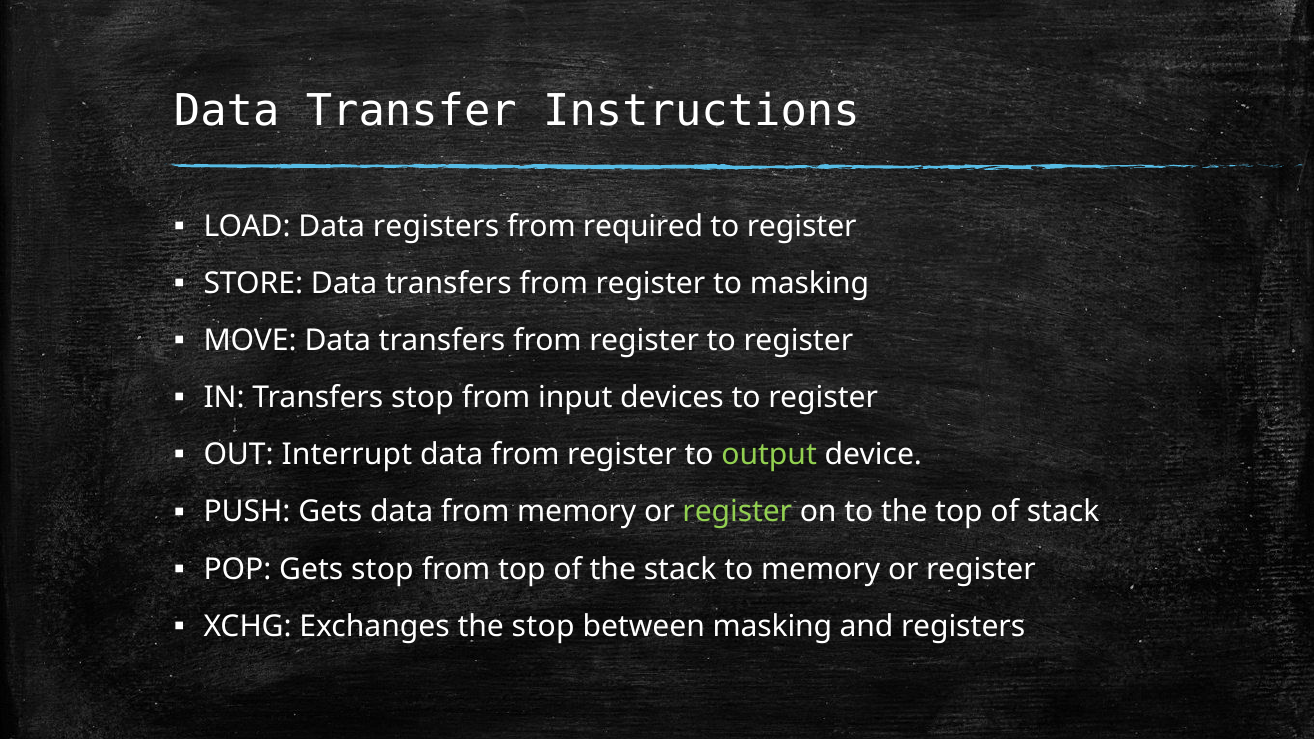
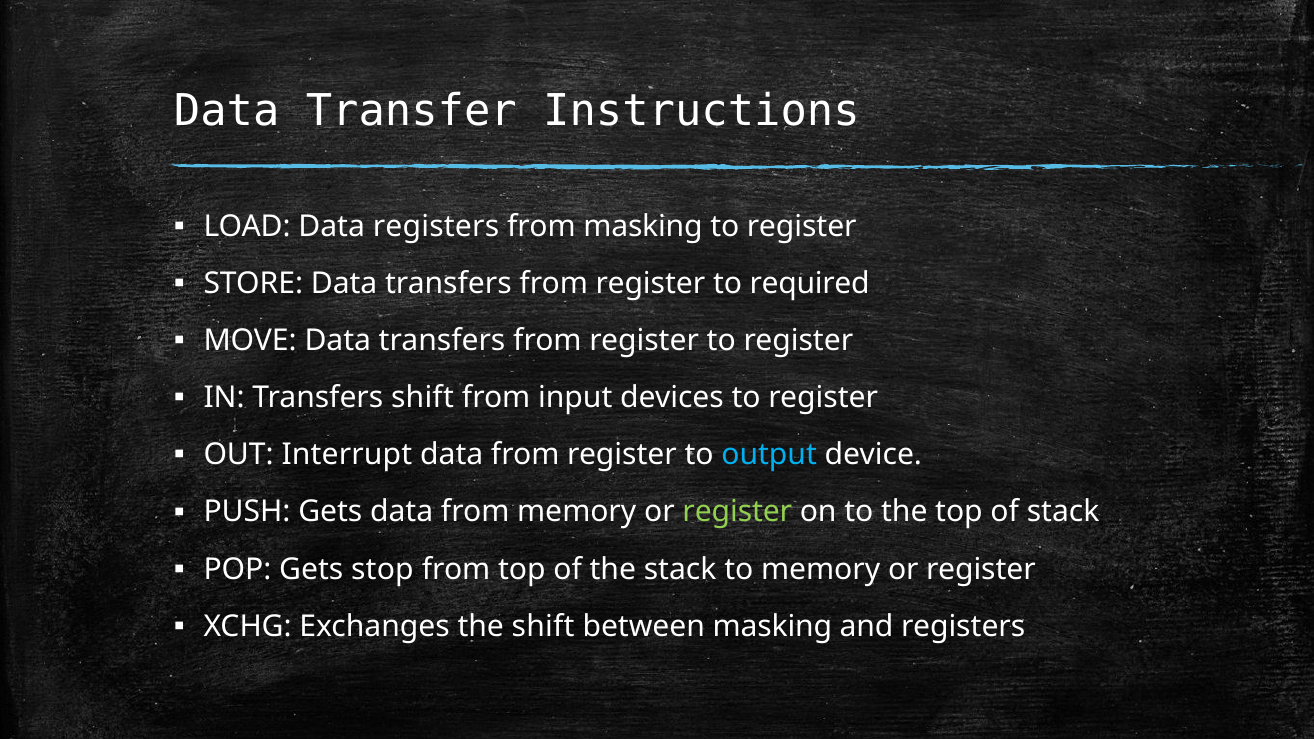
from required: required -> masking (643, 226)
to masking: masking -> required (810, 284)
Transfers stop: stop -> shift (423, 398)
output colour: light green -> light blue (769, 455)
the stop: stop -> shift (543, 627)
